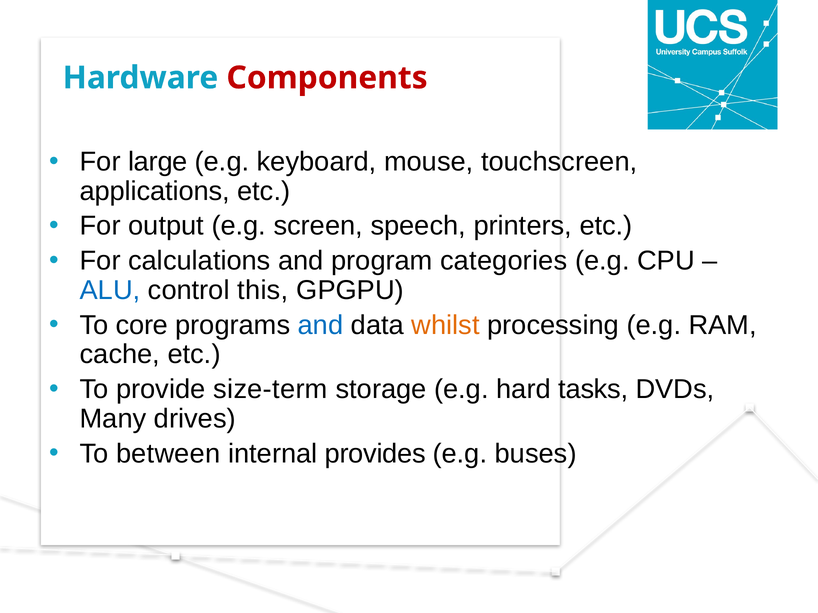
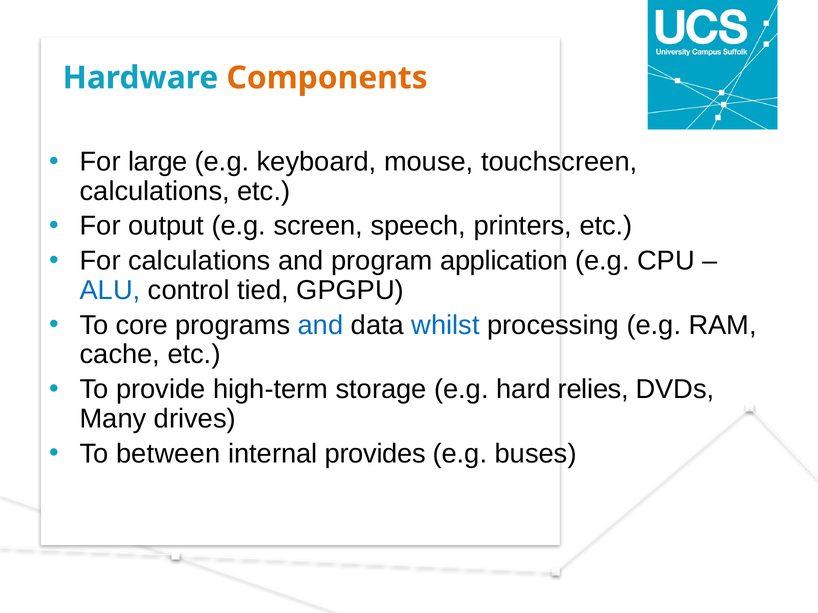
Components colour: red -> orange (327, 78)
applications: applications -> calculations (155, 191)
categories: categories -> application (504, 261)
this: this -> tied (263, 290)
whilst colour: orange -> blue (446, 325)
size-term: size-term -> high-term (271, 390)
tasks: tasks -> relies (593, 390)
